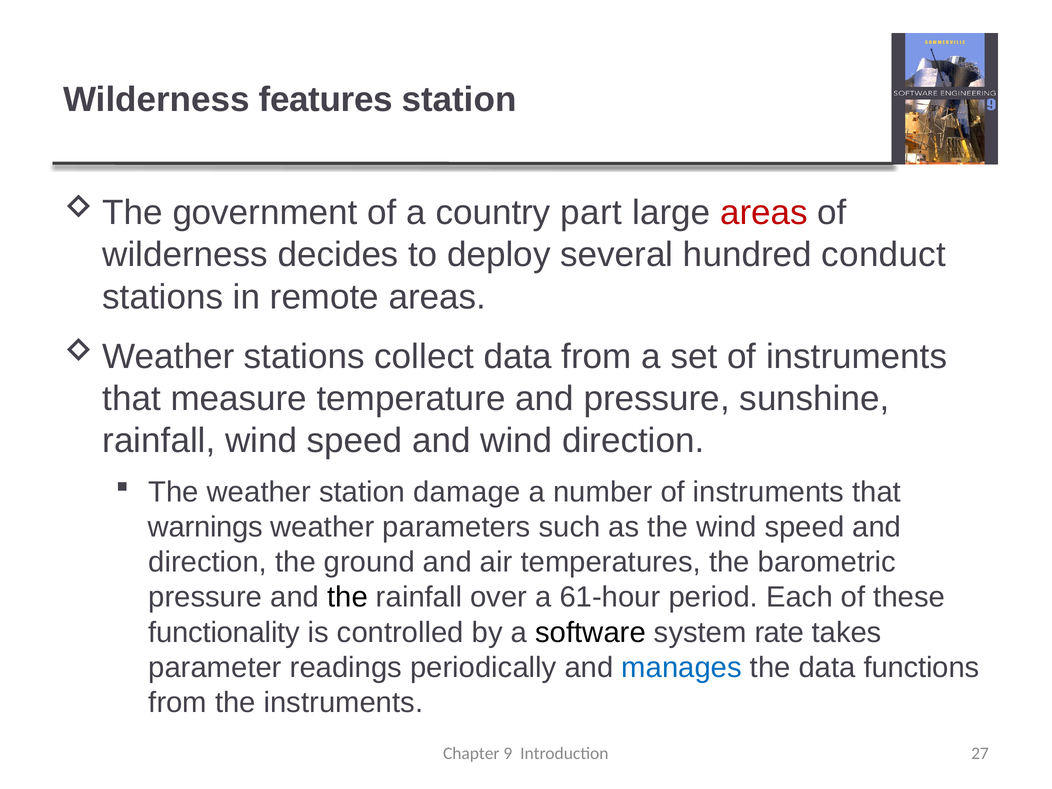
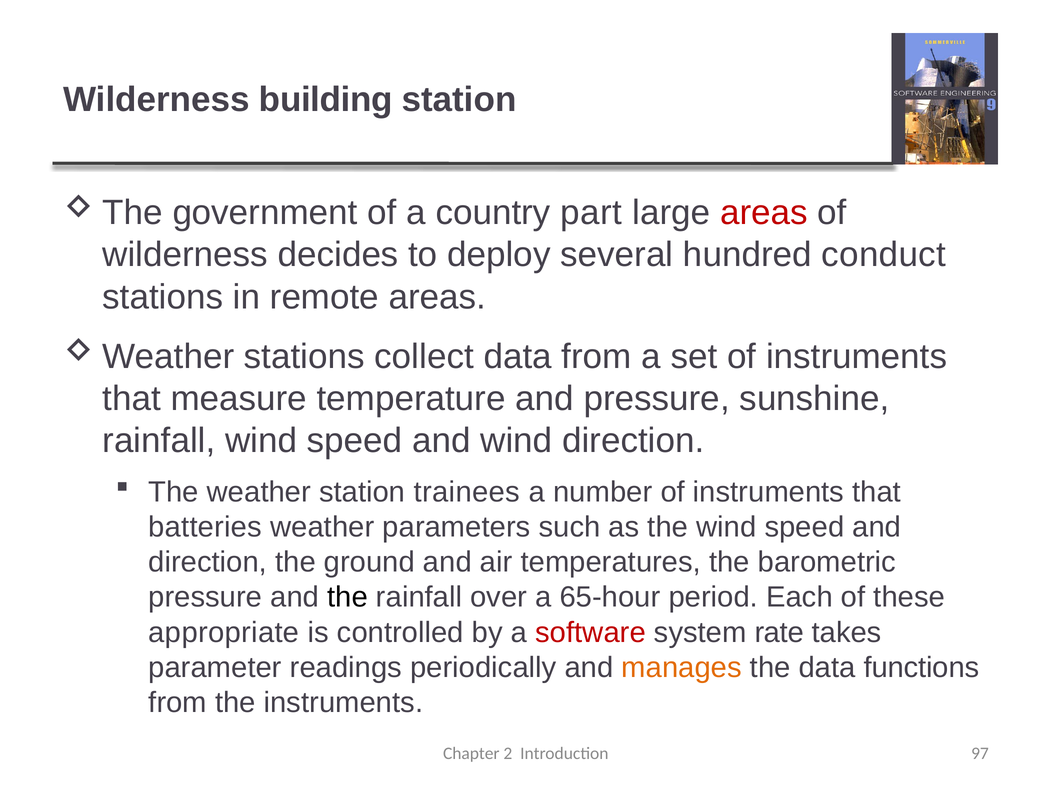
features: features -> building (326, 100)
damage: damage -> trainees (467, 492)
warnings: warnings -> batteries (205, 527)
61-hour: 61-hour -> 65-hour (610, 597)
functionality: functionality -> appropriate (224, 632)
software colour: black -> red (591, 632)
manages colour: blue -> orange (682, 667)
9: 9 -> 2 (508, 753)
27: 27 -> 97 (980, 753)
